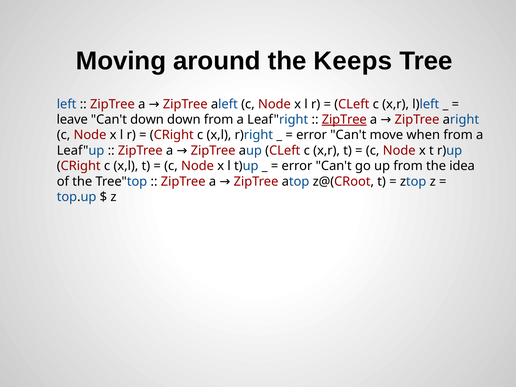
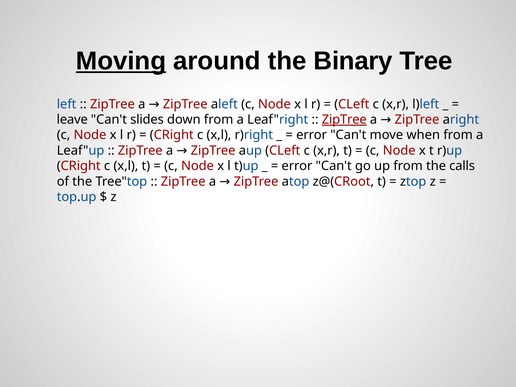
Moving underline: none -> present (121, 61)
Keeps: Keeps -> Binary (353, 61)
Can't down: down -> slides (147, 120)
idea: idea -> calls (462, 166)
